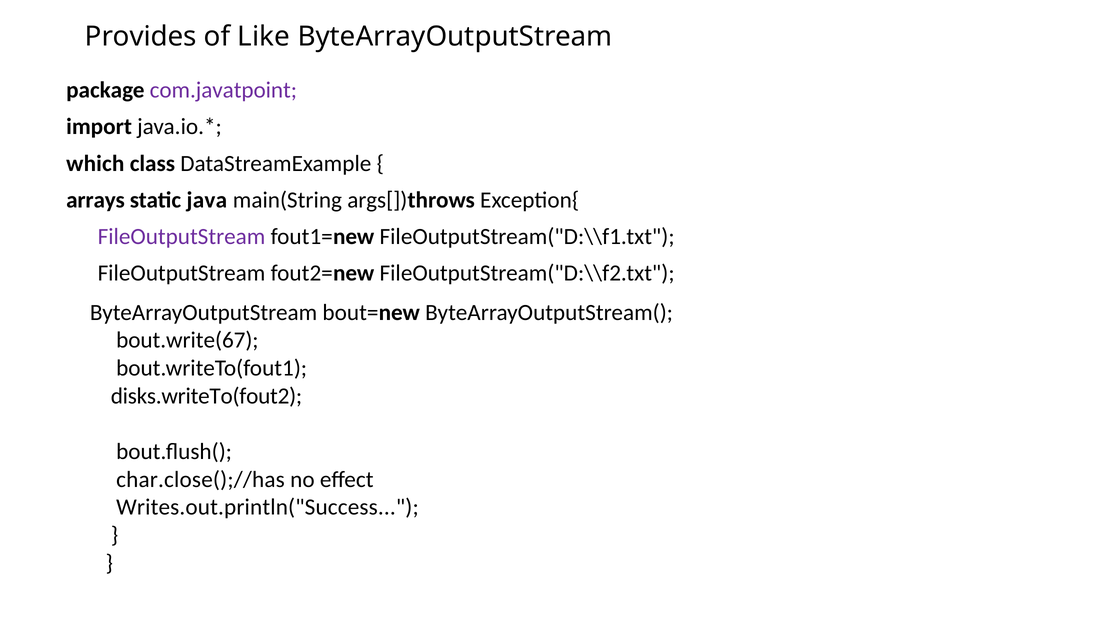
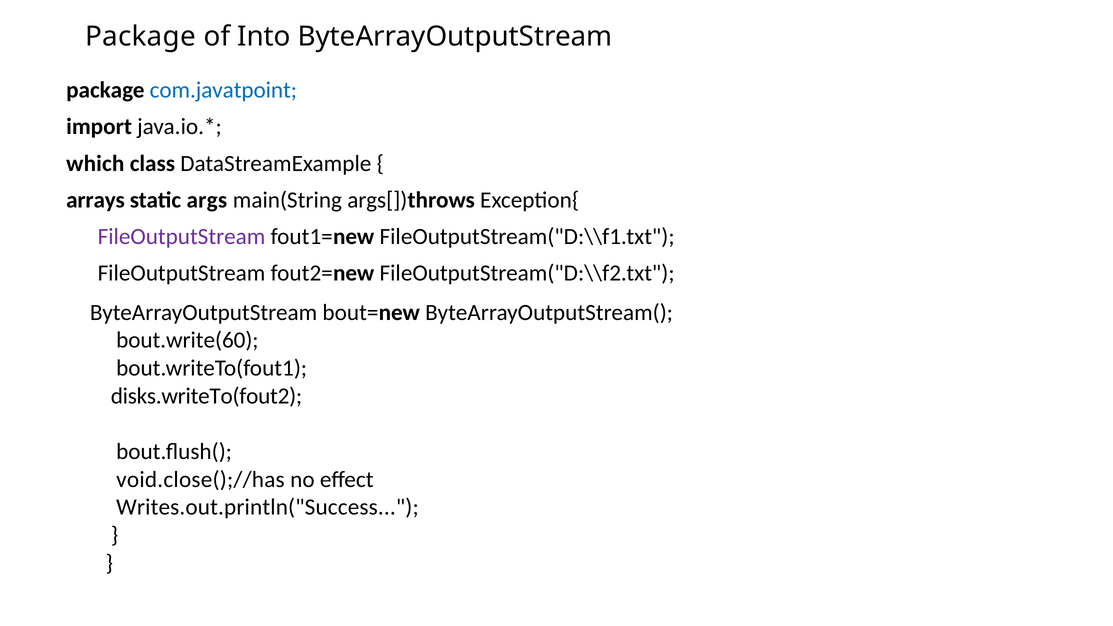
Provides: Provides -> Package (141, 37)
Like: Like -> Into (264, 37)
com.javatpoint colour: purple -> blue (223, 90)
java: java -> args (207, 200)
bout.write(67: bout.write(67 -> bout.write(60 (187, 340)
char.close();//has: char.close();//has -> void.close();//has (200, 479)
